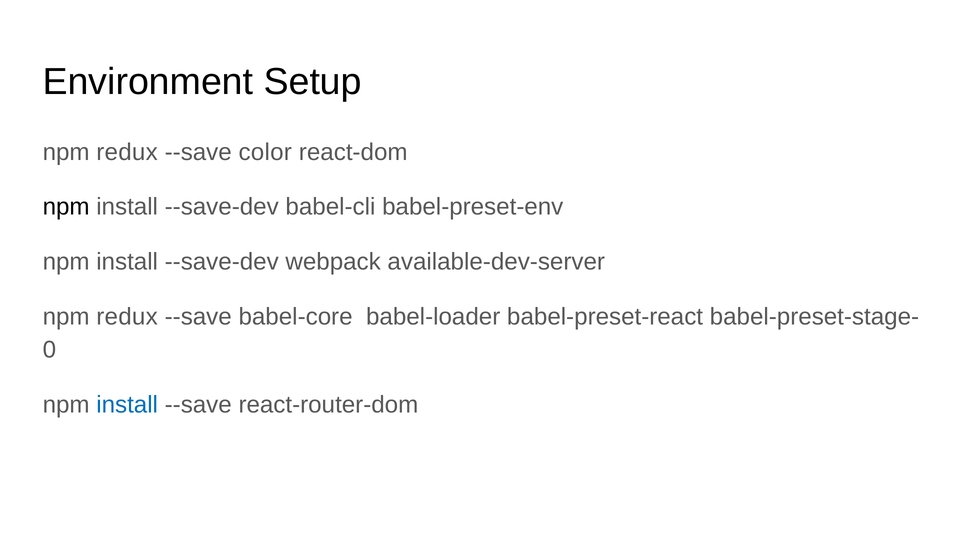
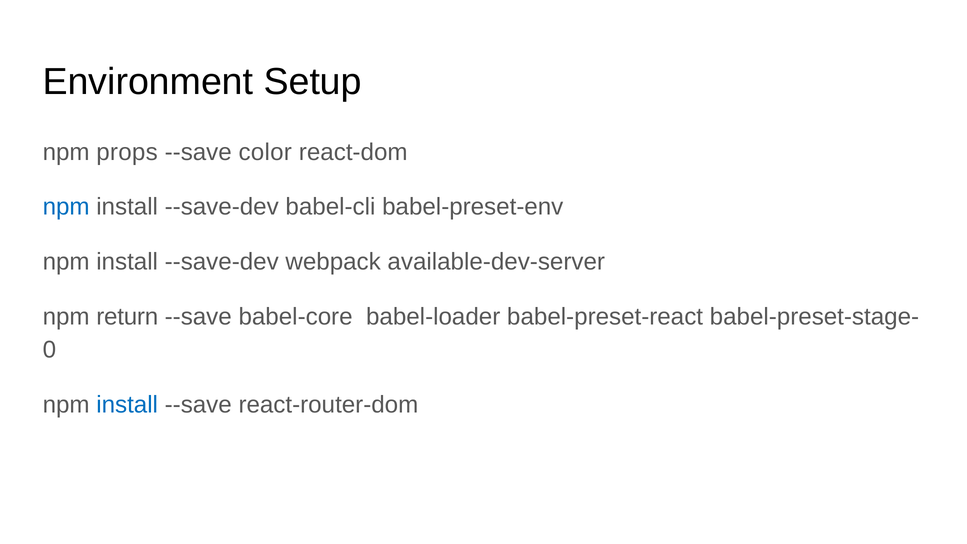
redux: redux -> props (127, 152)
npm colour: black -> blue (66, 207)
redux: redux -> return (127, 317)
